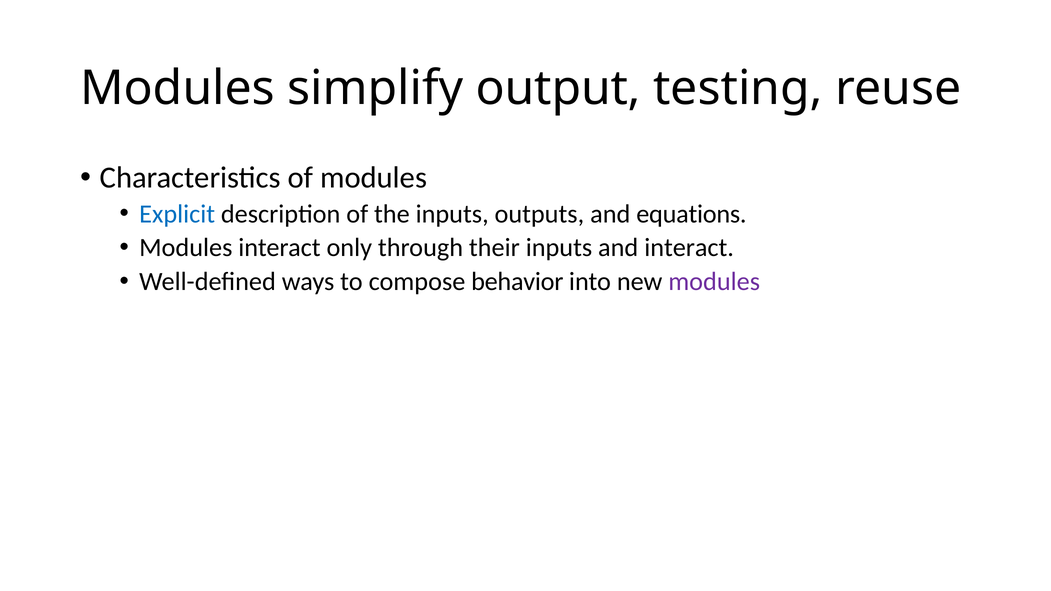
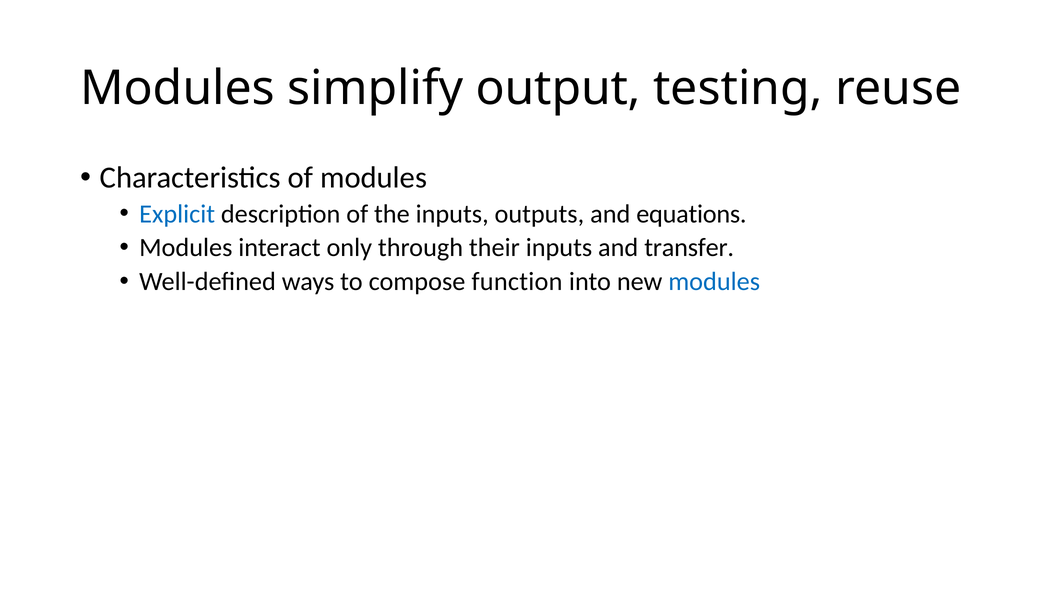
and interact: interact -> transfer (689, 248)
behavior: behavior -> function (517, 282)
modules colour: purple -> blue (714, 282)
